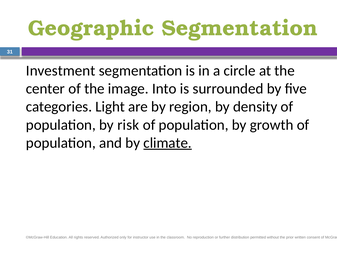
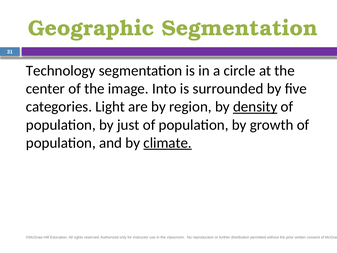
Investment: Investment -> Technology (61, 71)
density underline: none -> present (255, 107)
risk: risk -> just (128, 125)
